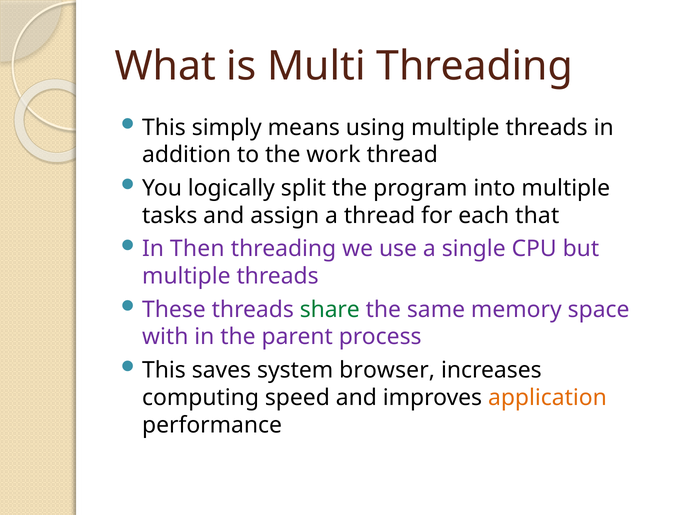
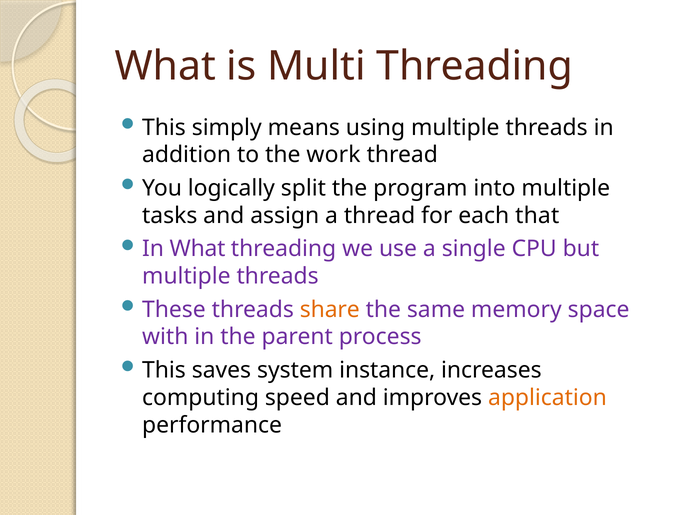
In Then: Then -> What (198, 249)
share colour: green -> orange (330, 310)
browser: browser -> instance (387, 370)
